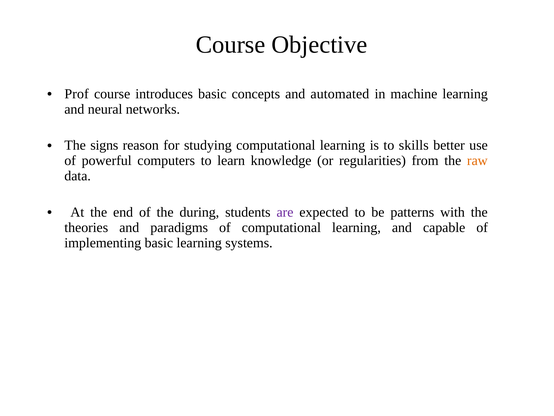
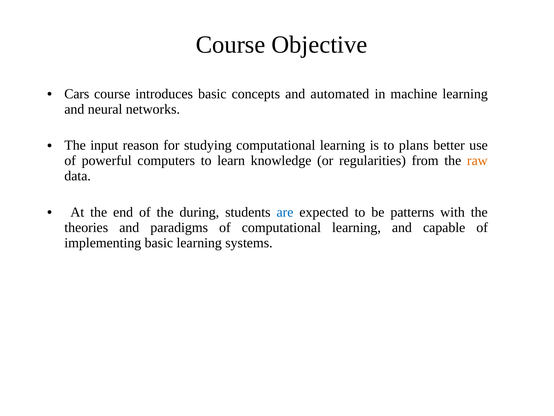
Prof: Prof -> Cars (77, 94)
signs: signs -> input (104, 145)
skills: skills -> plans (414, 145)
are colour: purple -> blue (285, 212)
